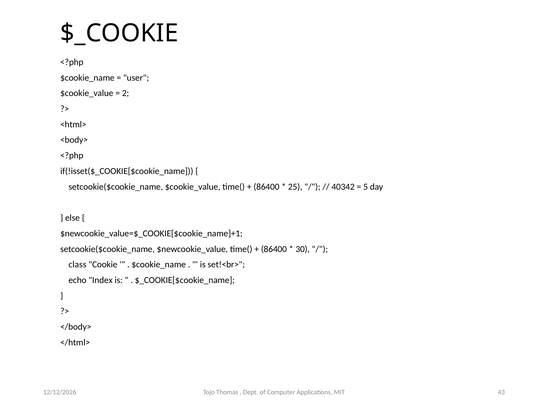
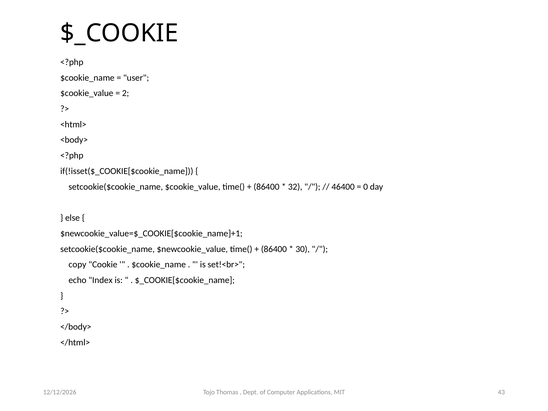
25: 25 -> 32 (295, 187)
40342: 40342 -> 46400 (343, 187)
5: 5 -> 0 (366, 187)
class: class -> copy (77, 265)
